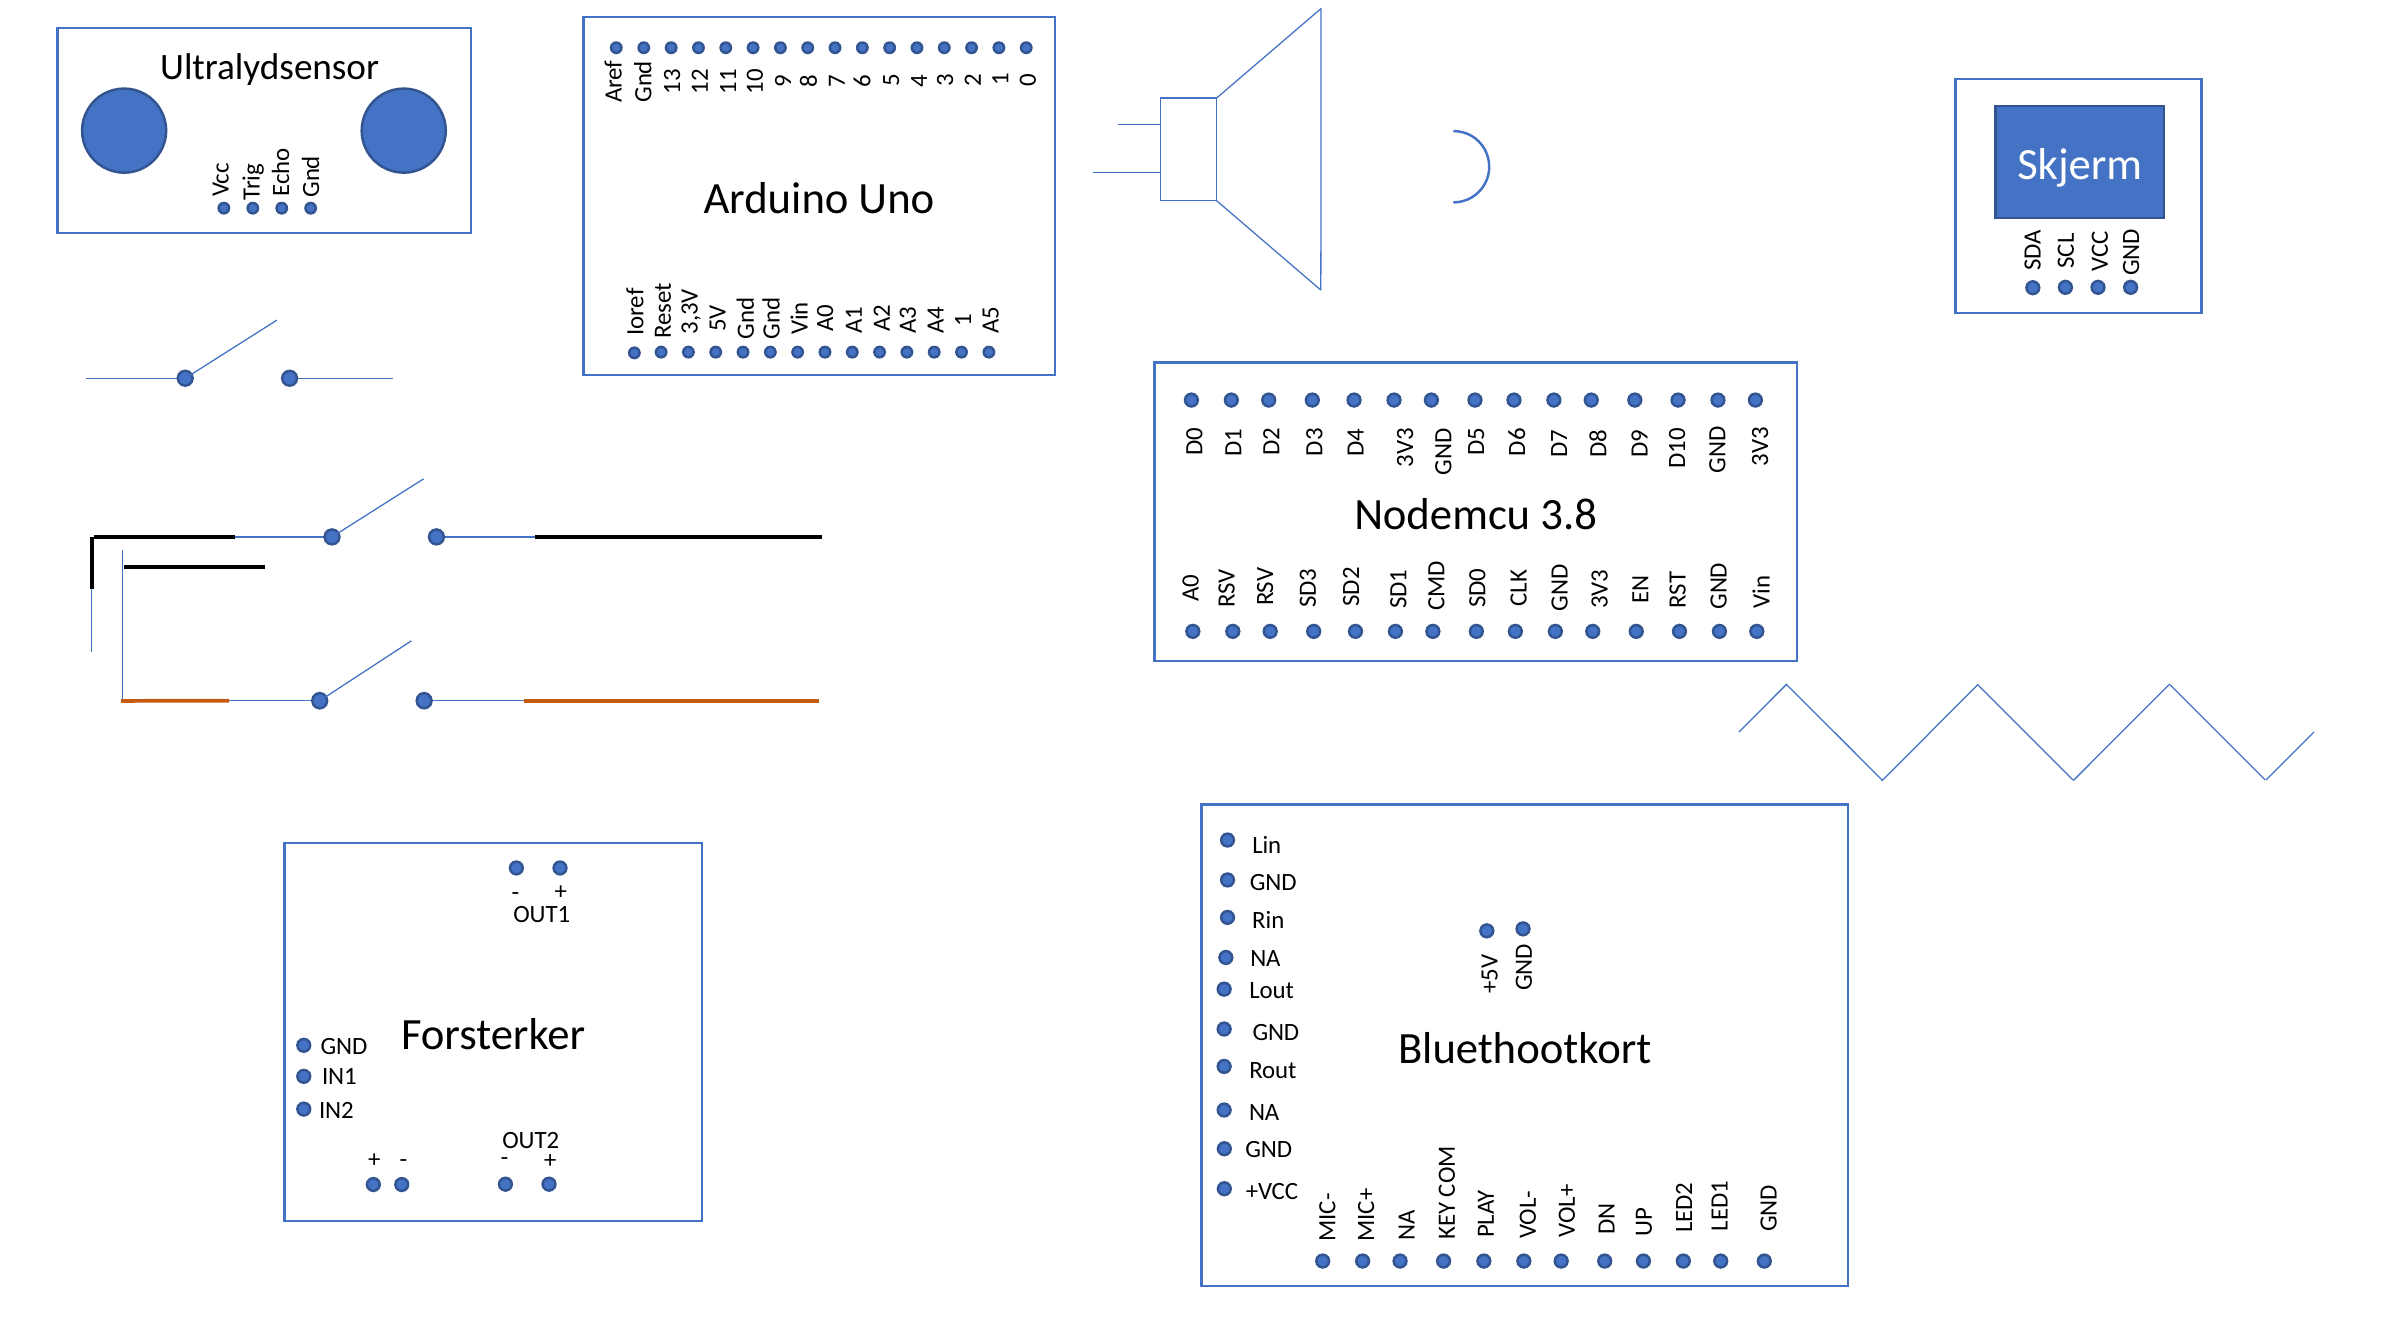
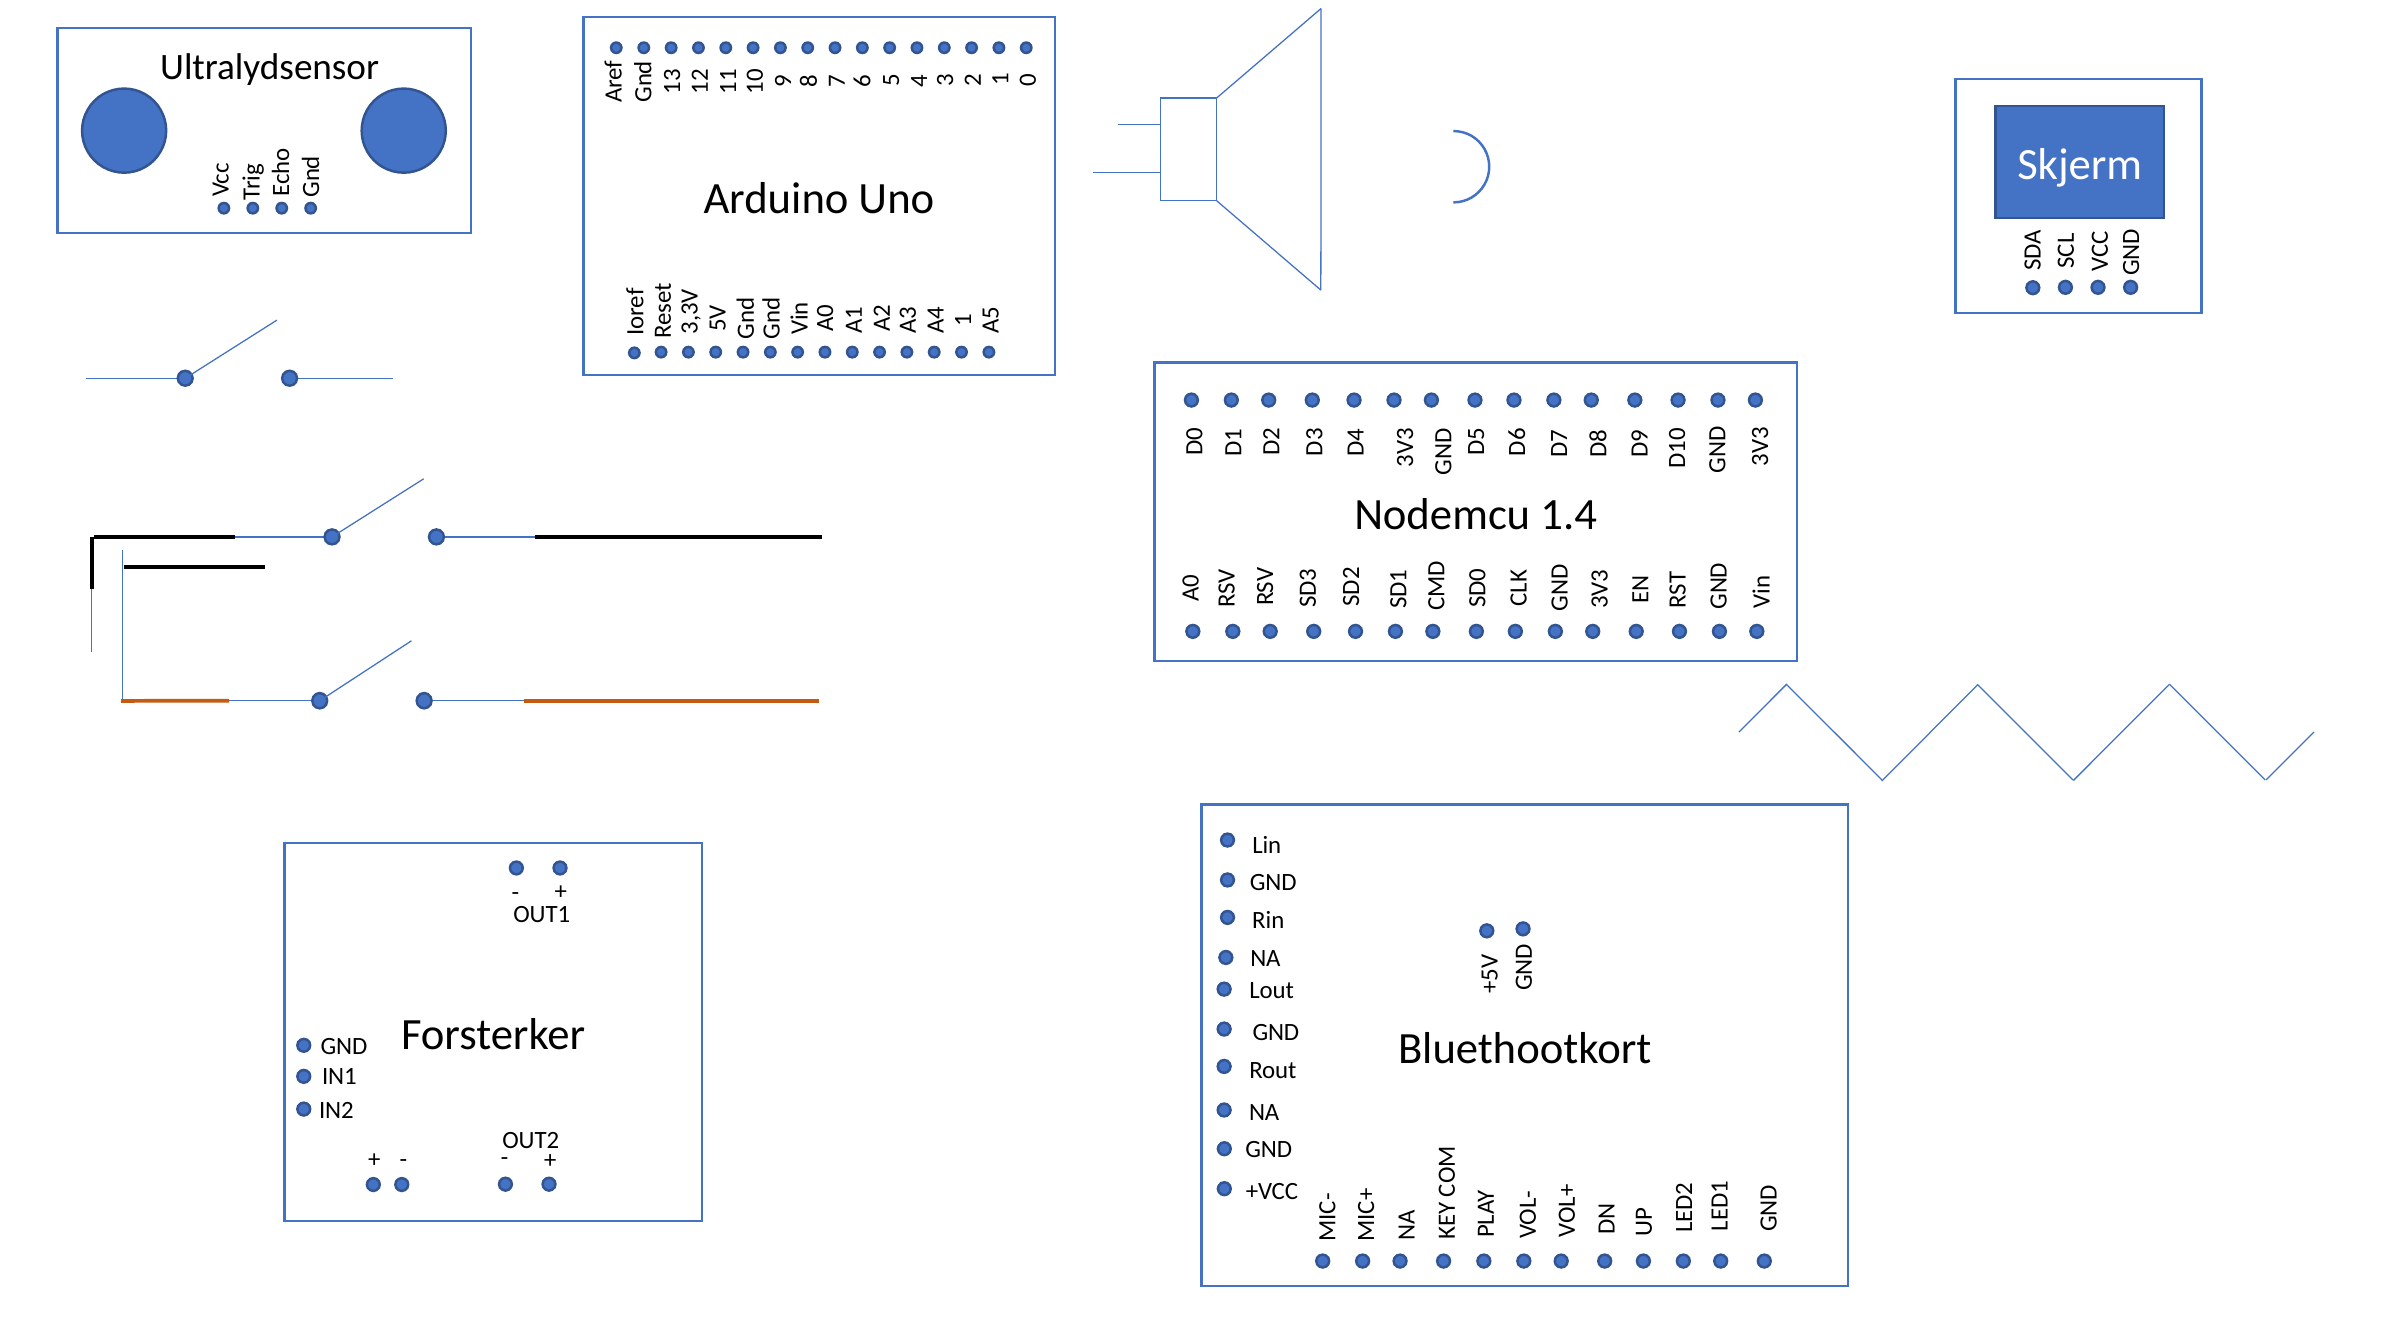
3.8: 3.8 -> 1.4 (1569, 515)
